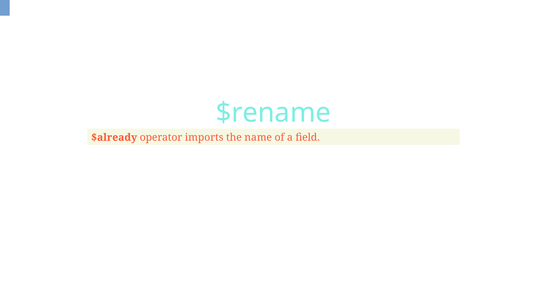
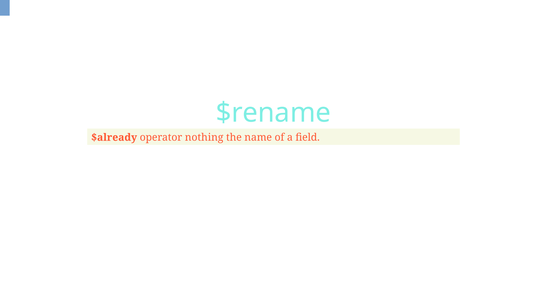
imports: imports -> nothing (204, 137)
